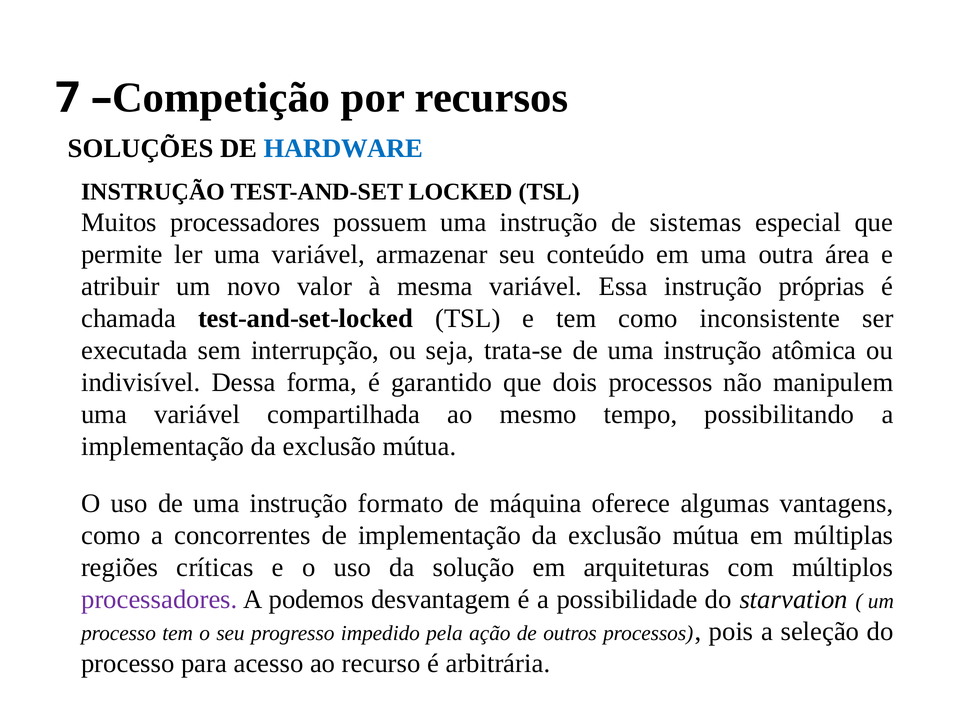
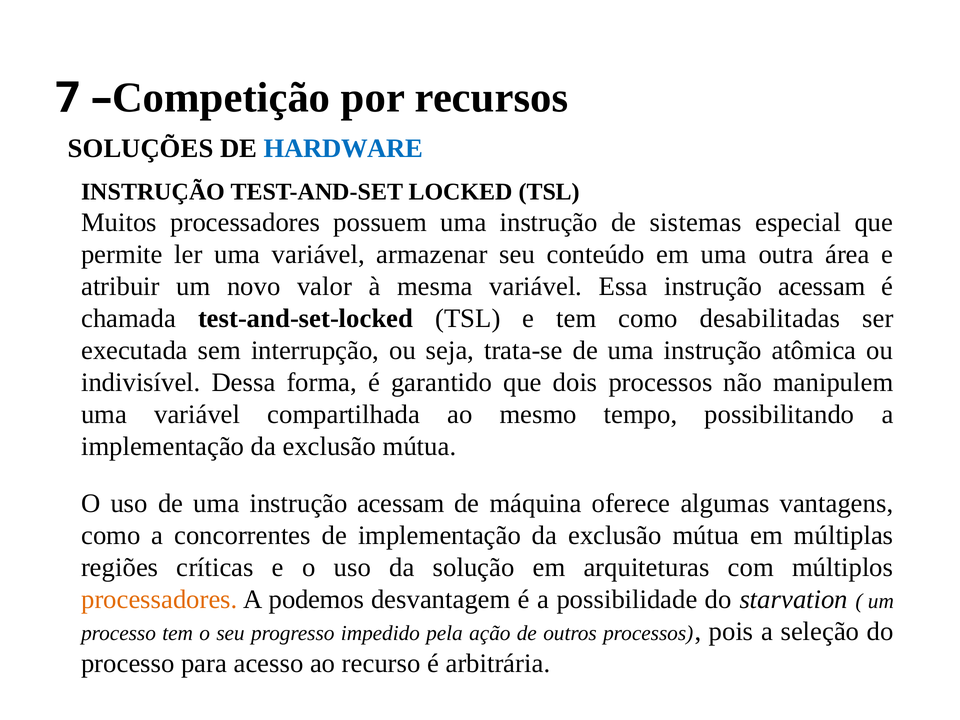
Essa instrução próprias: próprias -> acessam (822, 286)
inconsistente: inconsistente -> desabilitadas (770, 318)
uma instrução formato: formato -> acessam (401, 504)
processadores colour: purple -> orange (159, 600)
